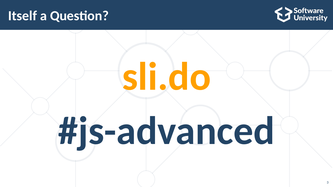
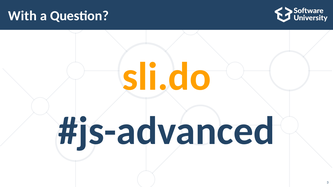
Itself: Itself -> With (22, 16)
